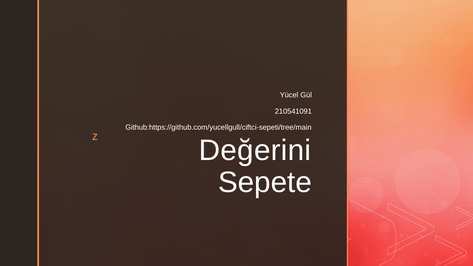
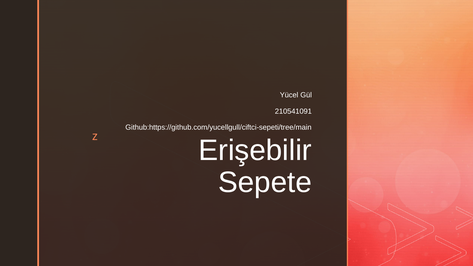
Değerini: Değerini -> Erişebilir (255, 151)
